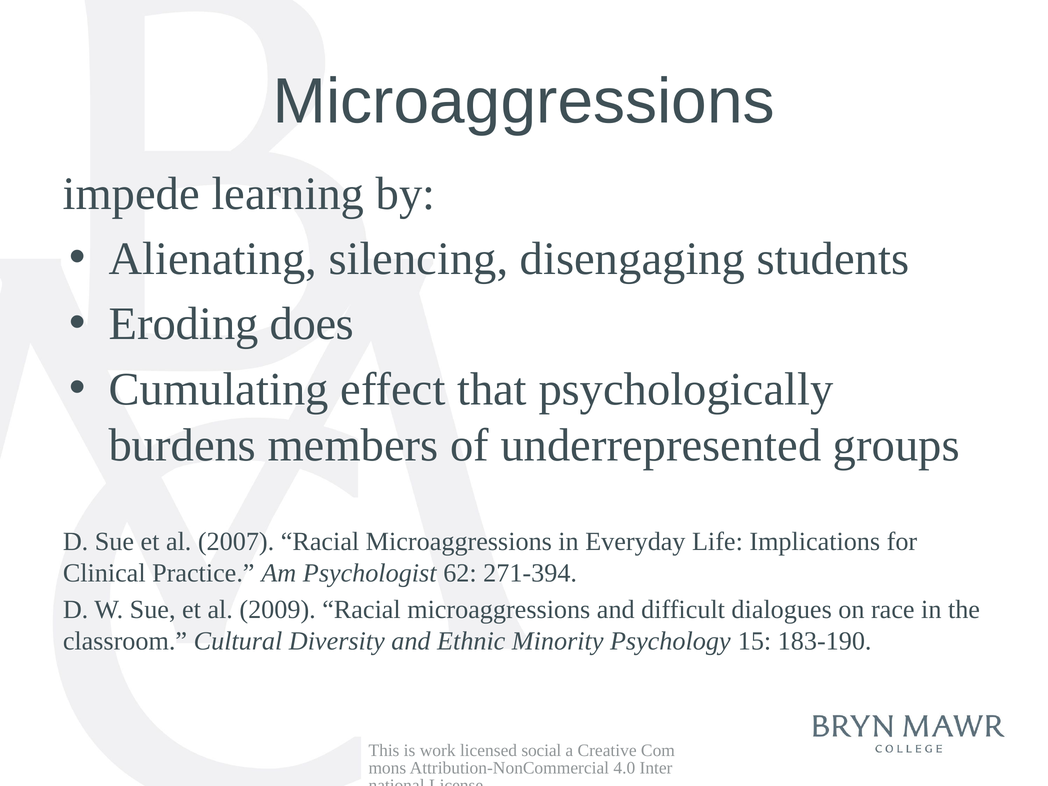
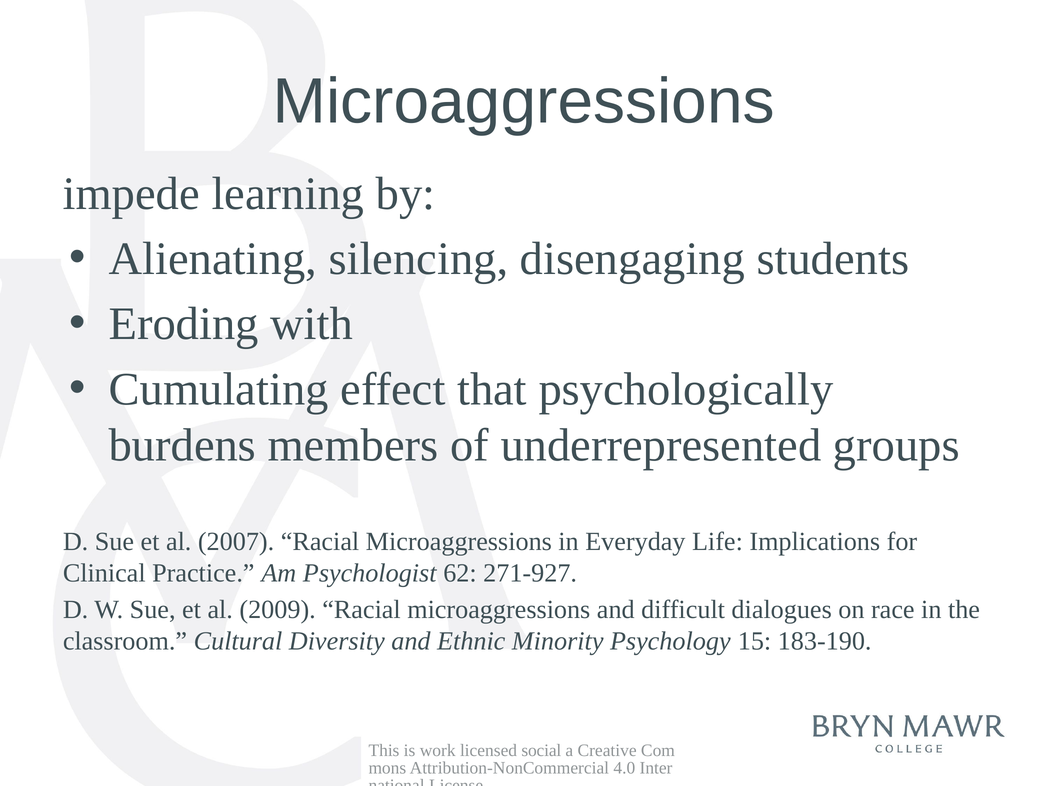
does: does -> with (312, 324)
271-394: 271-394 -> 271-927 (530, 573)
